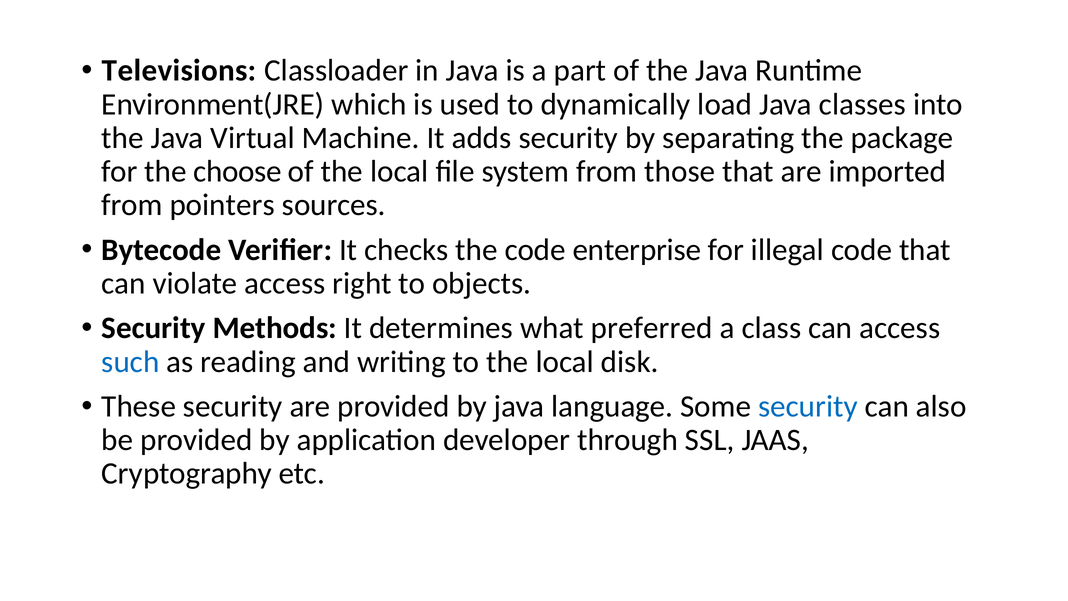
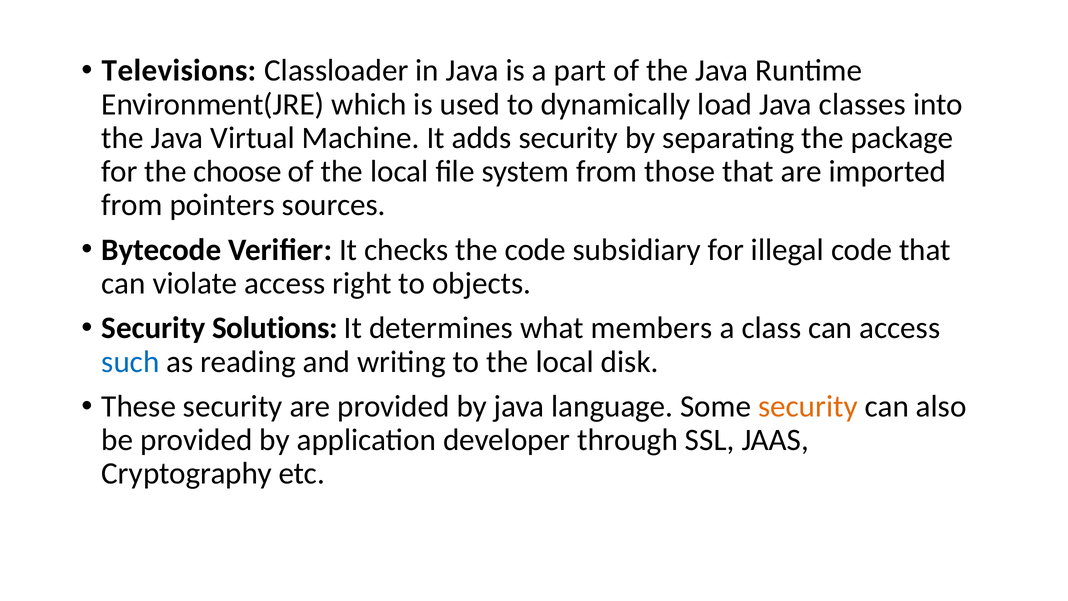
enterprise: enterprise -> subsidiary (637, 250)
Methods: Methods -> Solutions (275, 328)
preferred: preferred -> members (652, 328)
security colour: blue -> orange (808, 406)
